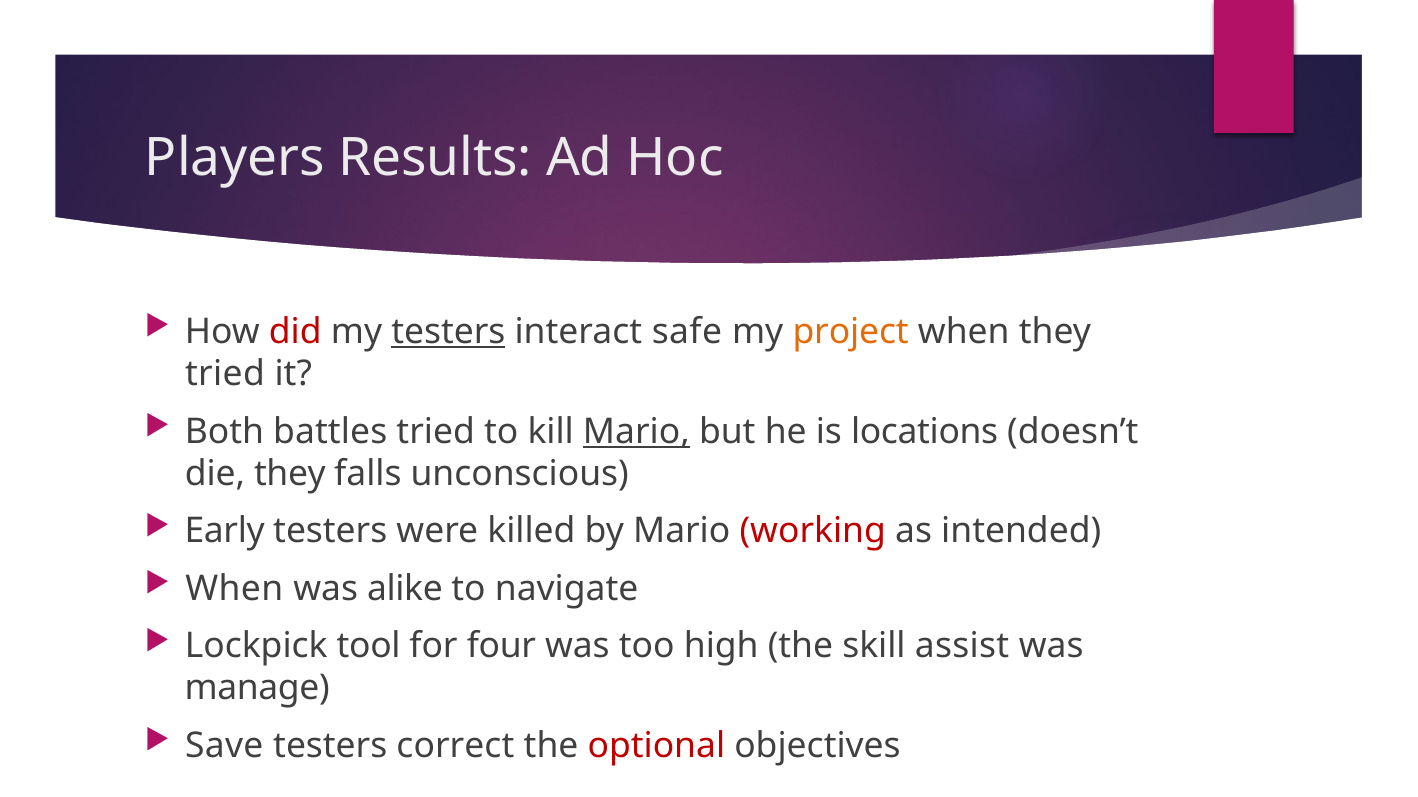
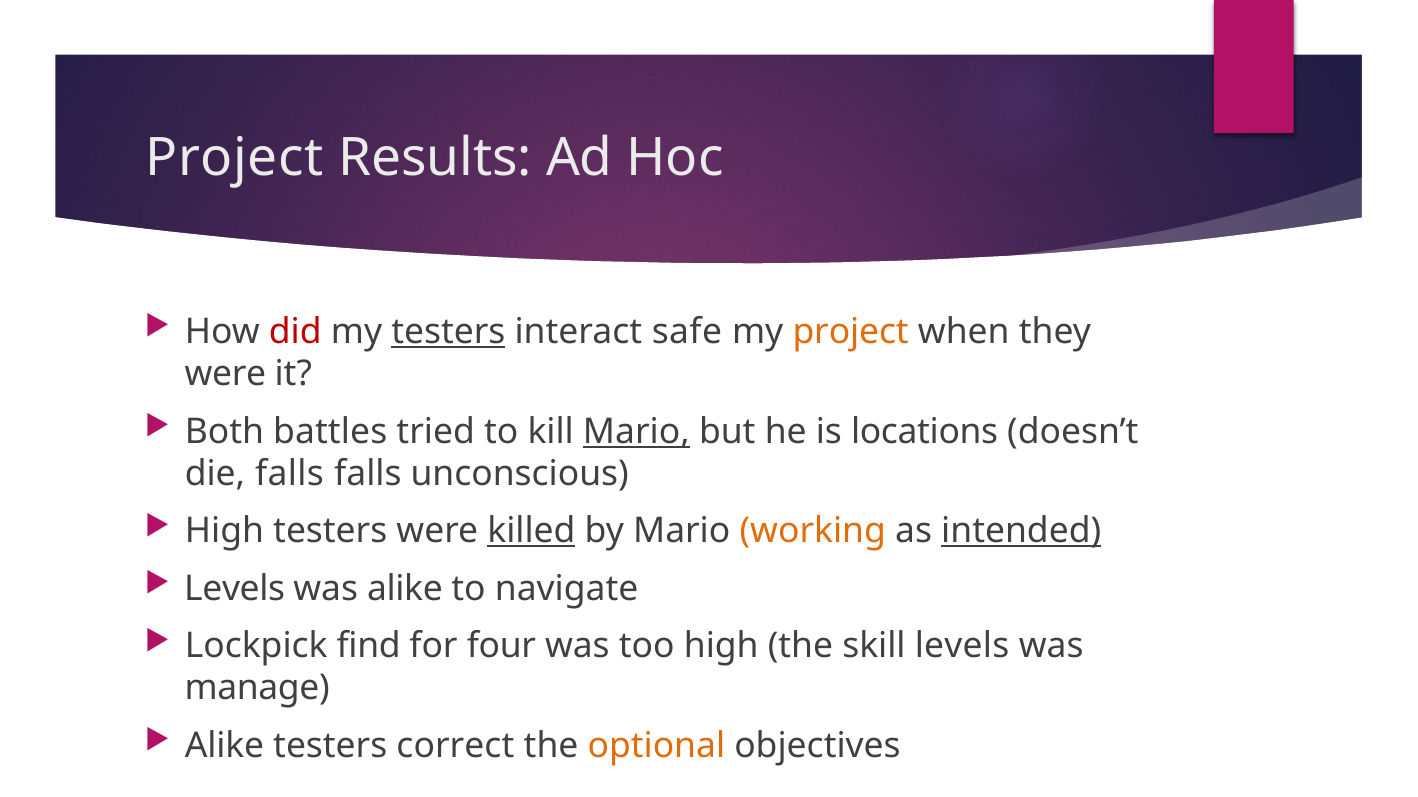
Players: Players -> Project (234, 158)
tried: tried -> were (225, 374)
die they: they -> falls (290, 474)
Early: Early -> High (224, 532)
killed underline: none -> present (531, 532)
working colour: red -> orange (813, 532)
intended underline: none -> present (1021, 532)
When: When -> Levels (235, 589)
tool: tool -> find (369, 646)
skill assist: assist -> levels (962, 646)
Save: Save -> Alike (225, 746)
optional colour: red -> orange (656, 746)
